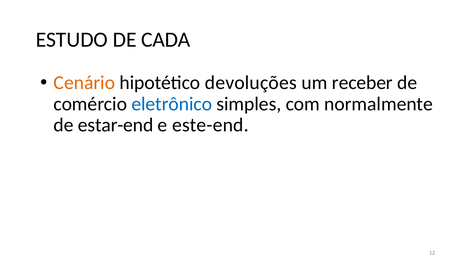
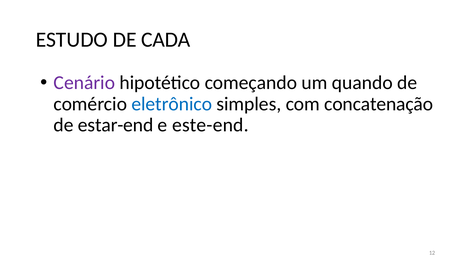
Cenário colour: orange -> purple (84, 83)
devoluções: devoluções -> começando (251, 83)
receber: receber -> quando (362, 83)
normalmente: normalmente -> concatenação (379, 104)
